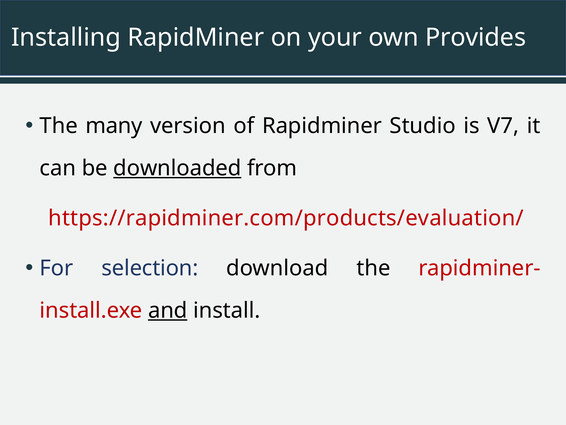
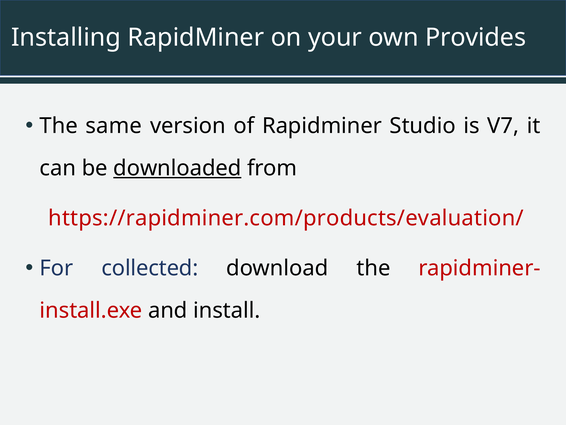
many: many -> same (114, 126)
selection: selection -> collected (150, 268)
and underline: present -> none (168, 310)
